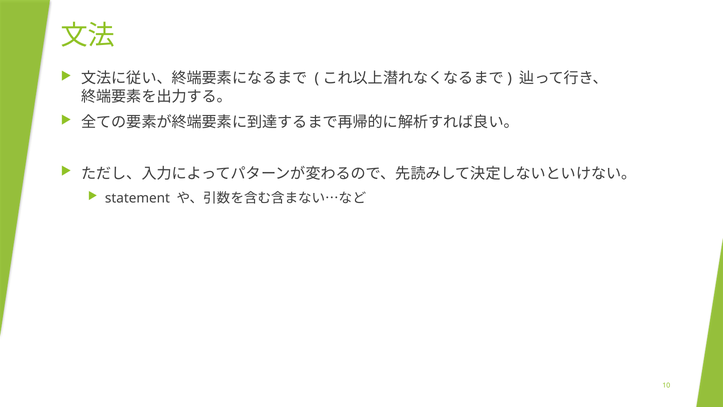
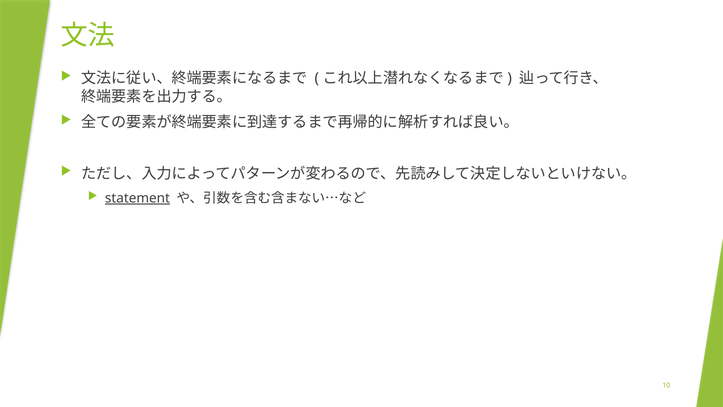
statement underline: none -> present (137, 198)
